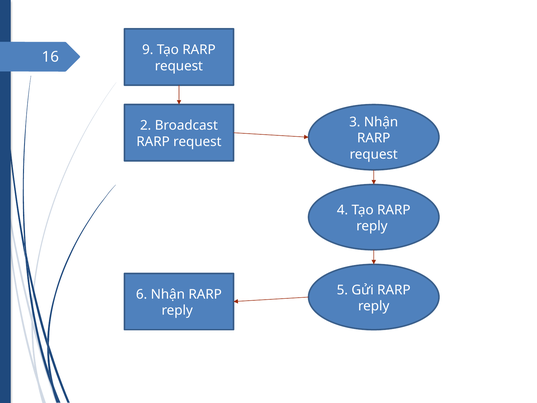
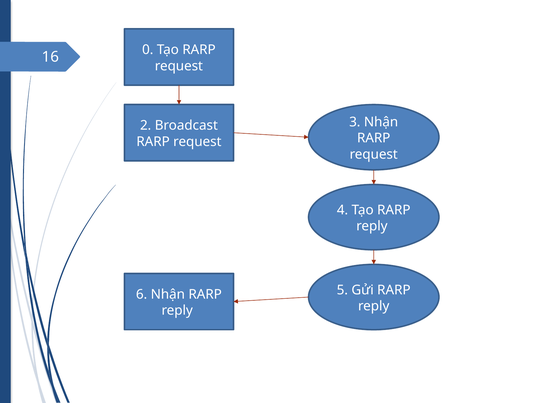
9: 9 -> 0 (148, 50)
